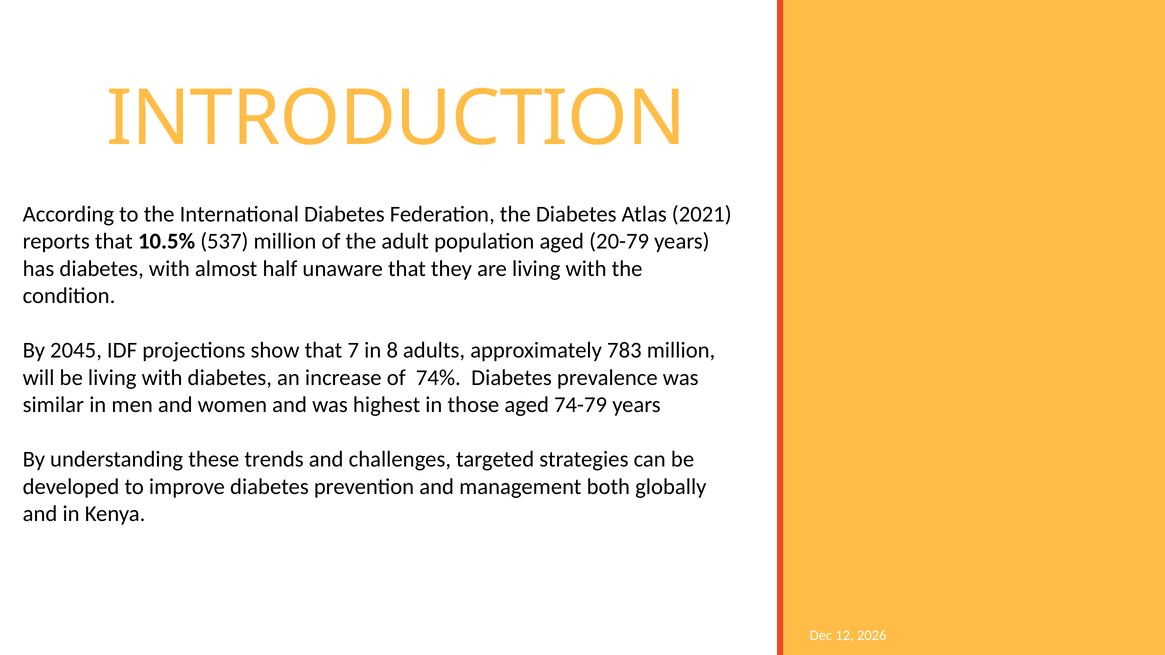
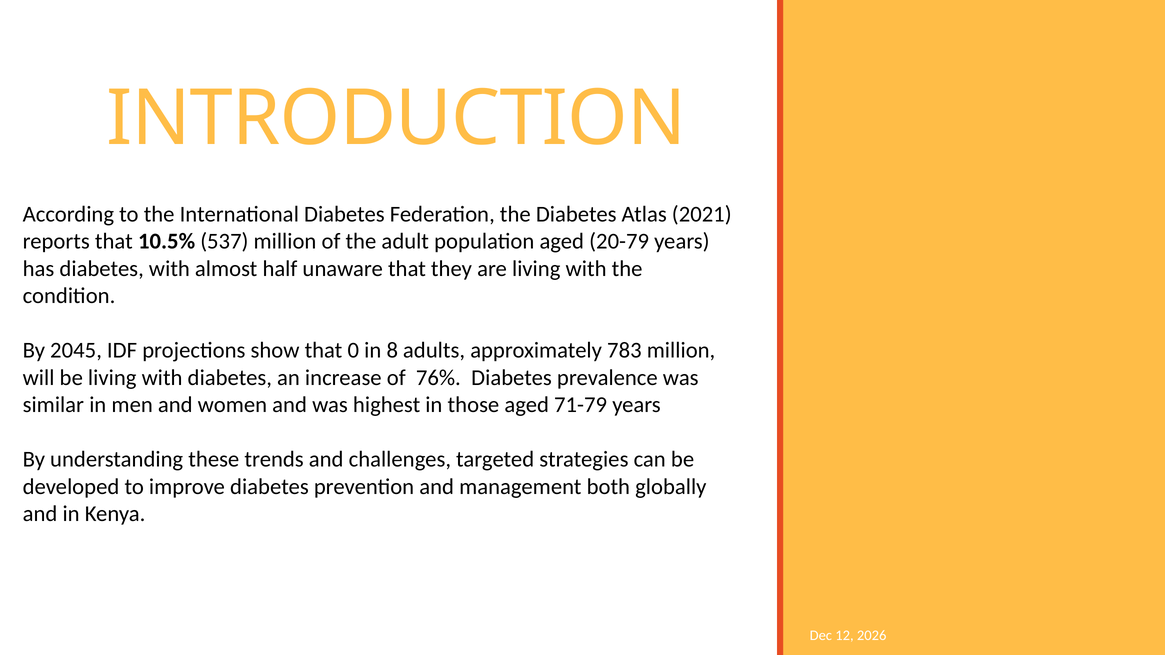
7: 7 -> 0 (353, 351)
74%: 74% -> 76% (438, 378)
74-79: 74-79 -> 71-79 (581, 405)
